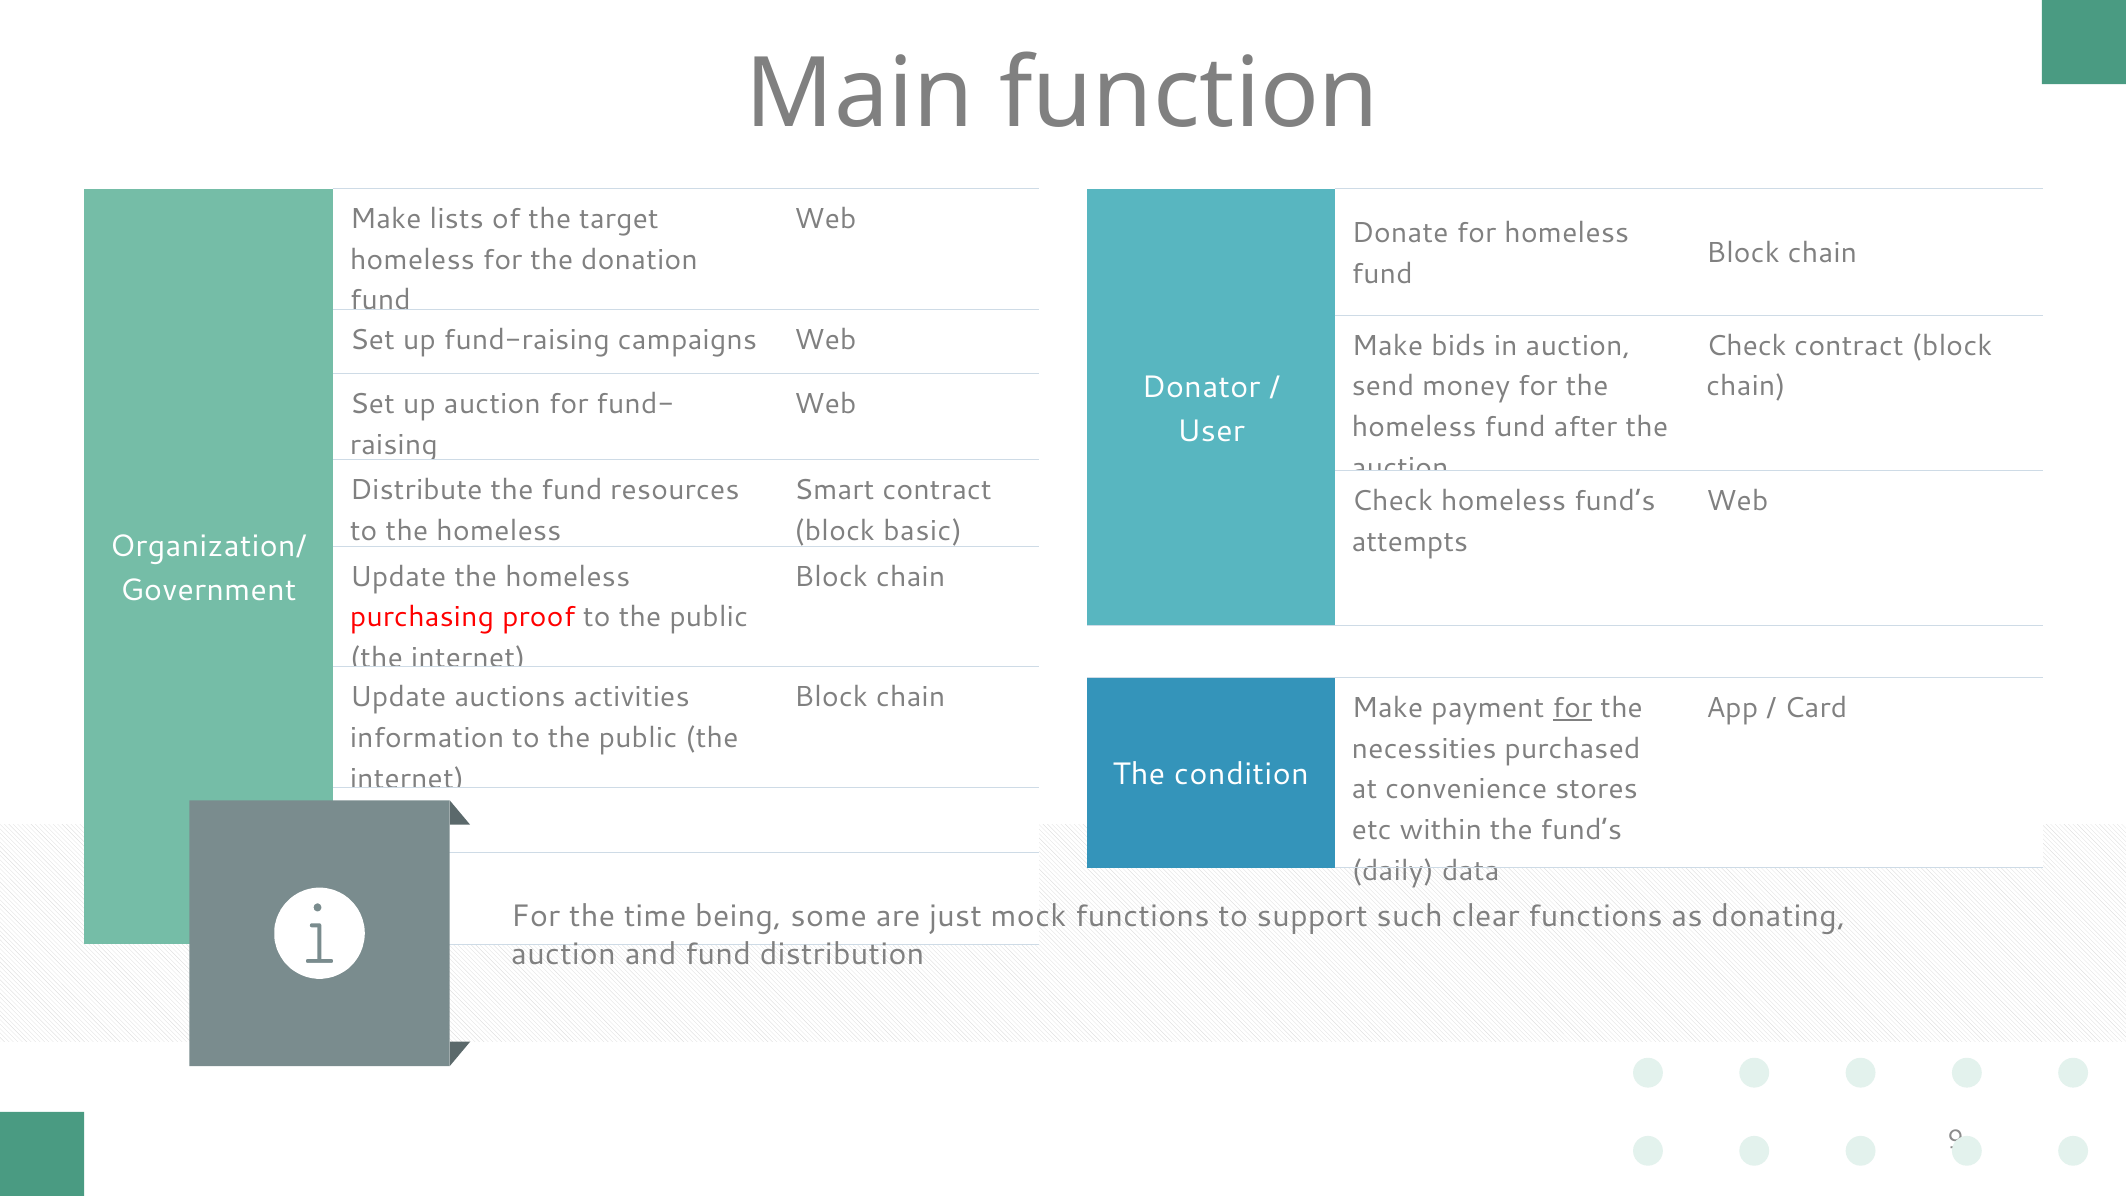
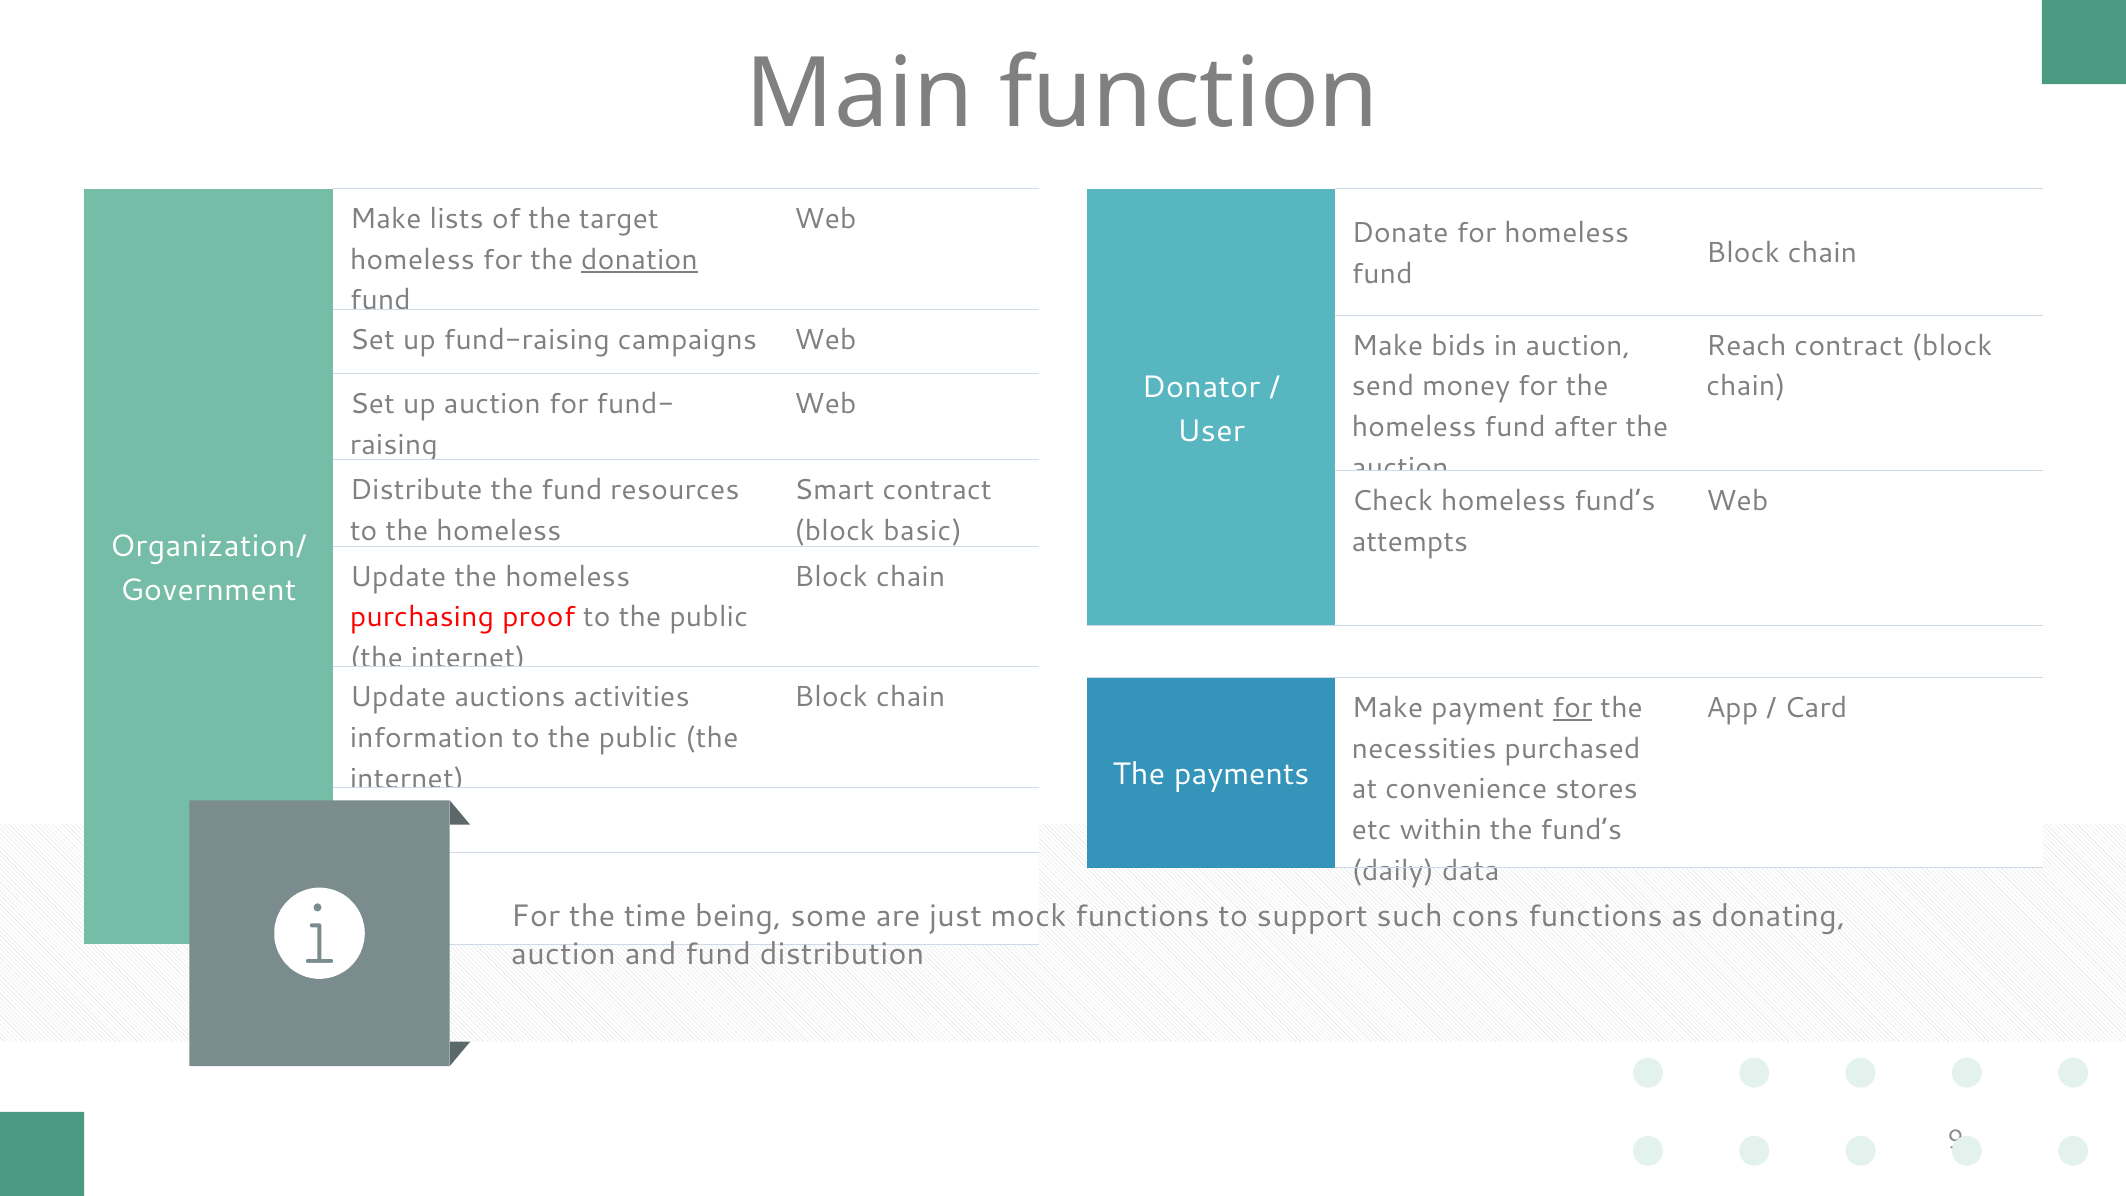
donation underline: none -> present (639, 260)
Check: Check -> Reach (1746, 346)
condition: condition -> payments (1242, 774)
clear: clear -> cons (1485, 917)
